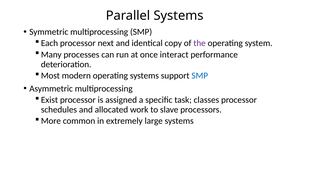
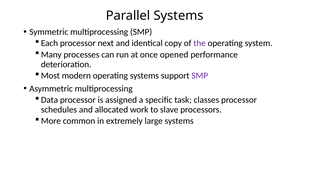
interact: interact -> opened (174, 55)
SMP colour: blue -> purple (200, 76)
Exist: Exist -> Data (49, 100)
